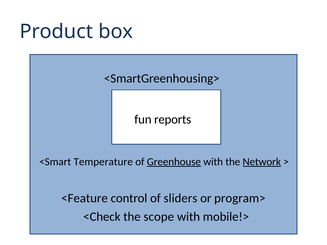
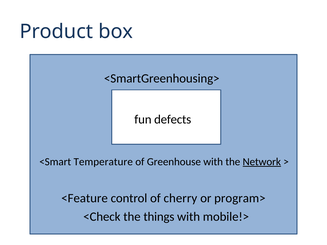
reports: reports -> defects (173, 119)
Greenhouse underline: present -> none (174, 162)
sliders: sliders -> cherry (180, 198)
scope: scope -> things (159, 217)
